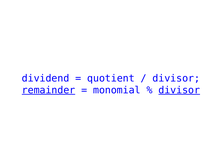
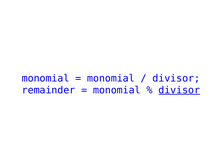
dividend: dividend -> monomial (46, 78)
quotient: quotient -> monomial (111, 78)
remainder underline: present -> none (49, 90)
